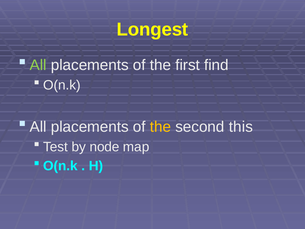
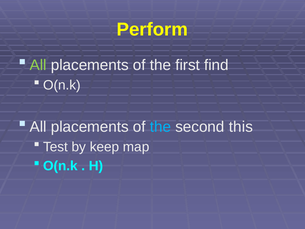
Longest: Longest -> Perform (152, 29)
the colour: yellow -> light blue (160, 127)
node: node -> keep (104, 147)
